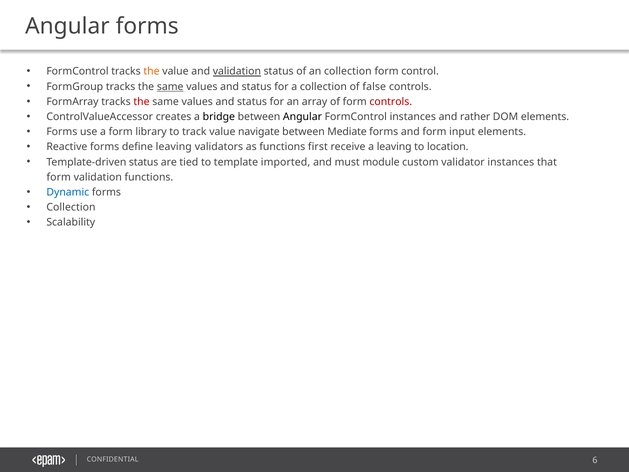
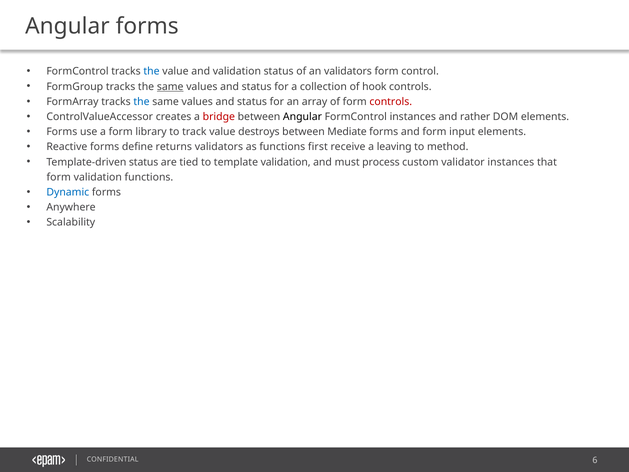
the colour: orange -> blue (152, 71)
validation underline: present -> none (237, 71)
an collection: collection -> validators (348, 71)
false: false -> hook (374, 87)
the colour: red -> blue (141, 102)
bridge colour: black -> red (219, 117)
navigate: navigate -> destroys (259, 132)
define leaving: leaving -> returns (174, 147)
location: location -> method (448, 147)
template imported: imported -> validation (286, 162)
module: module -> process (381, 162)
Collection: Collection -> Anywhere (71, 207)
